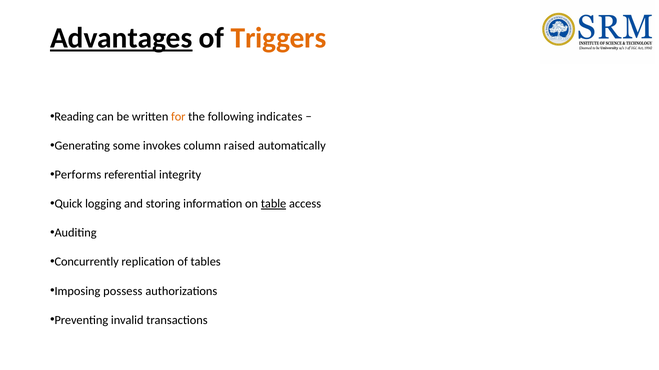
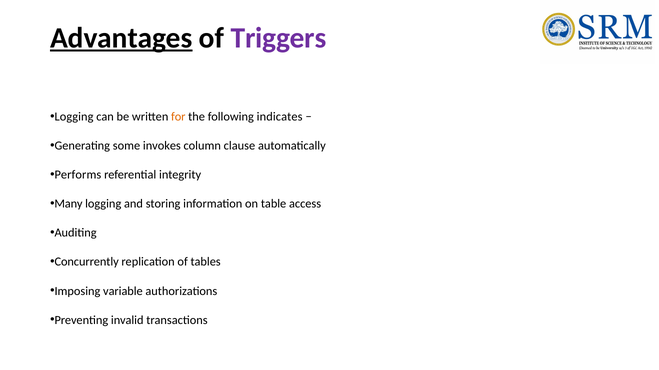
Triggers colour: orange -> purple (279, 38)
Reading: Reading -> Logging (74, 117)
raised: raised -> clause (239, 146)
Quick: Quick -> Many (68, 204)
table underline: present -> none (274, 204)
possess: possess -> variable (123, 291)
